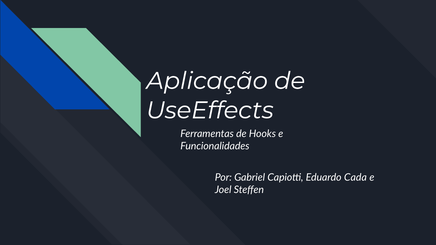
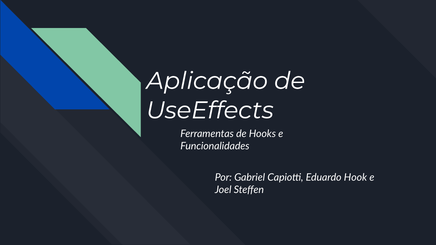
Cada: Cada -> Hook (355, 178)
